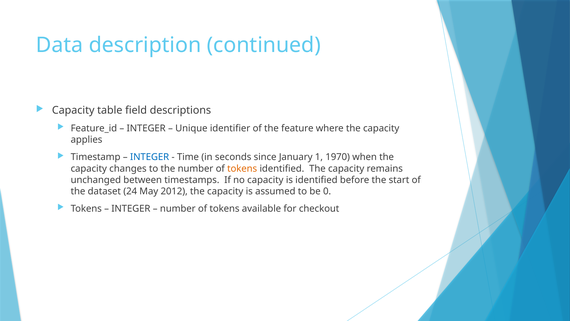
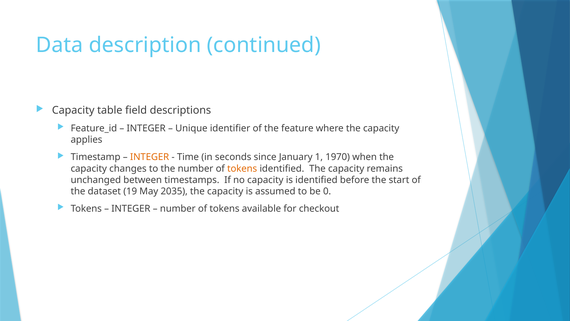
INTEGER colour: blue -> orange (150, 157)
24: 24 -> 19 (130, 191)
2012: 2012 -> 2035 (174, 191)
